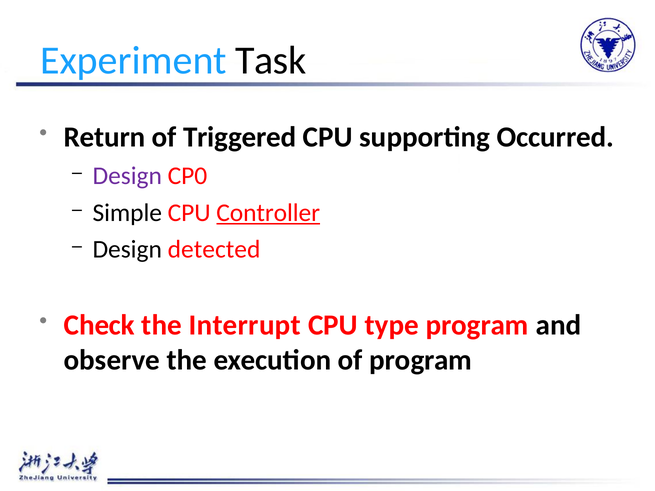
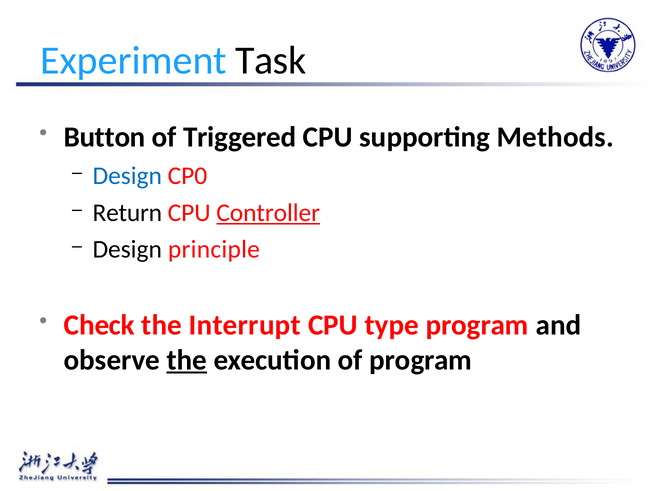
Return: Return -> Button (105, 137)
Occurred: Occurred -> Methods (555, 137)
Design colour: purple -> blue (127, 176)
Simple: Simple -> Return (127, 213)
detected: detected -> principle (214, 249)
the underline: none -> present (187, 360)
